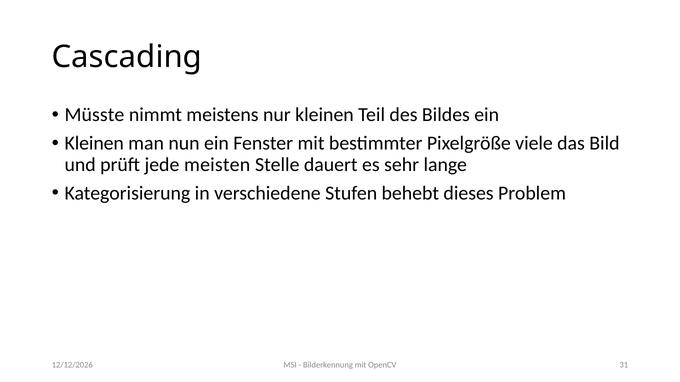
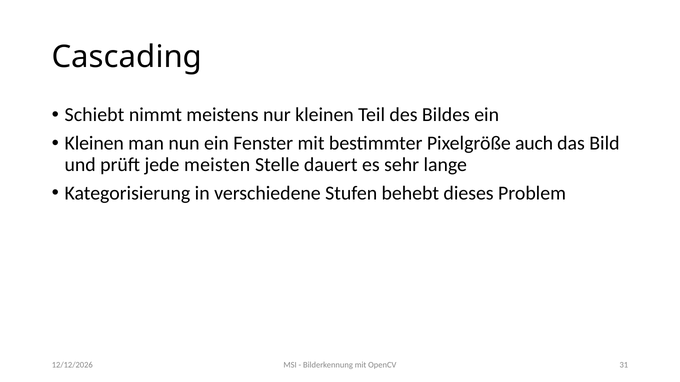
Müsste: Müsste -> Schiebt (94, 115)
viele: viele -> auch (534, 143)
